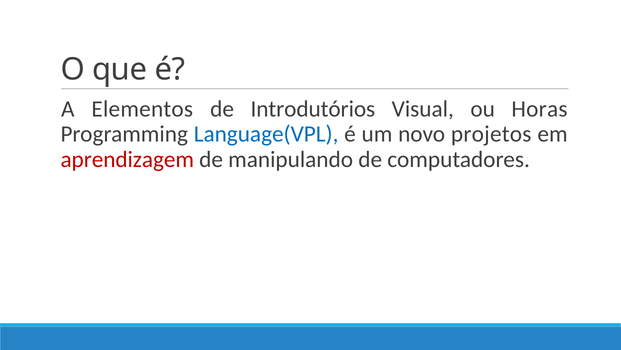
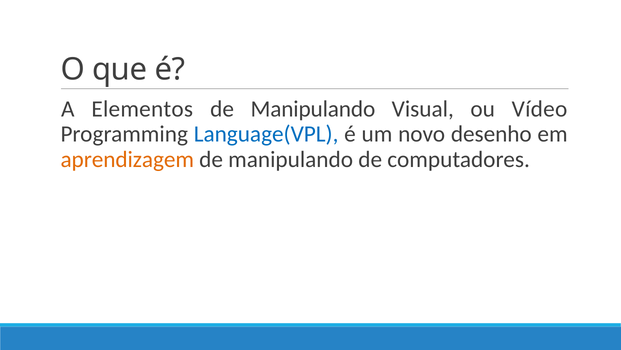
Introdutórios: Introdutórios -> Manipulando (313, 109)
Horas: Horas -> Vídeo (540, 109)
projetos: projetos -> desenho (491, 134)
aprendizagem colour: red -> orange (127, 159)
